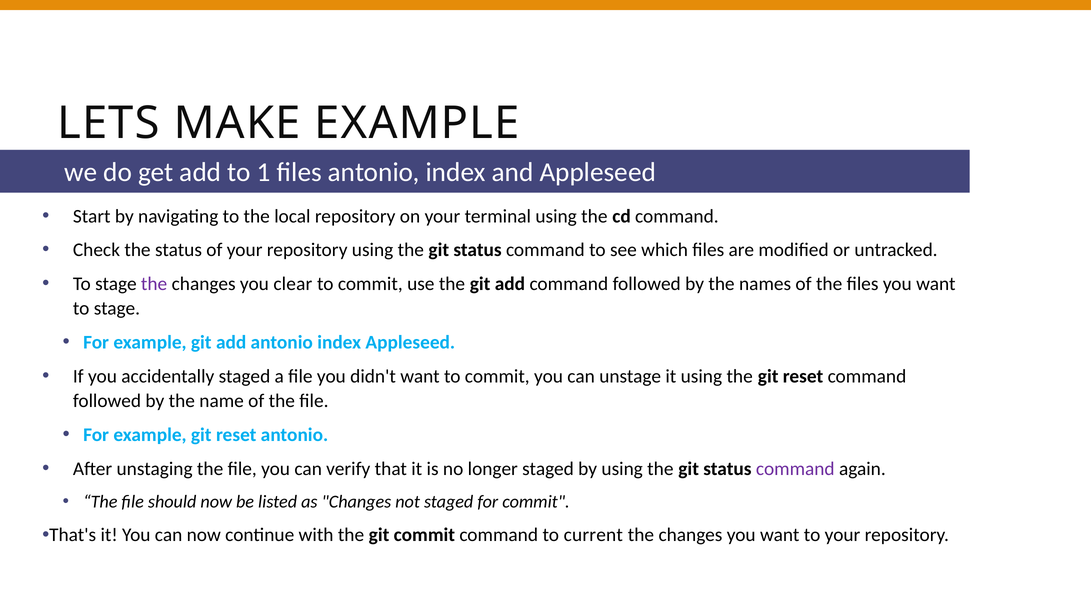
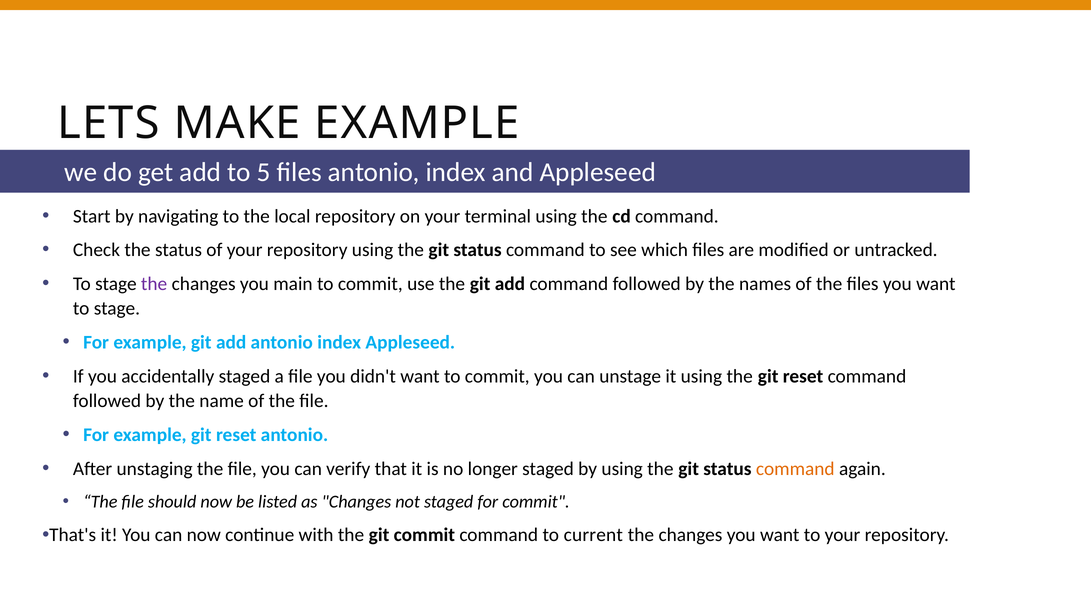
1: 1 -> 5 (264, 173)
clear: clear -> main (293, 284)
command colour: purple -> orange (795, 469)
